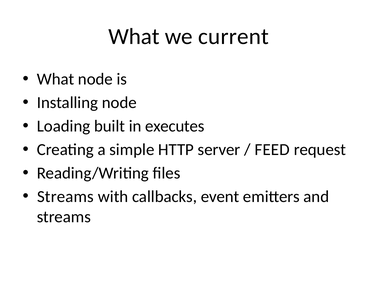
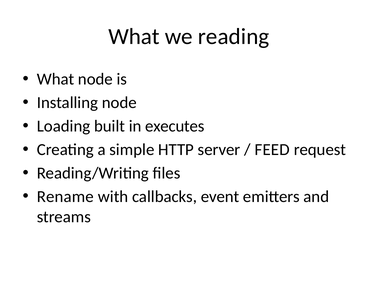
current: current -> reading (234, 37)
Streams: Streams -> Rename (65, 197)
